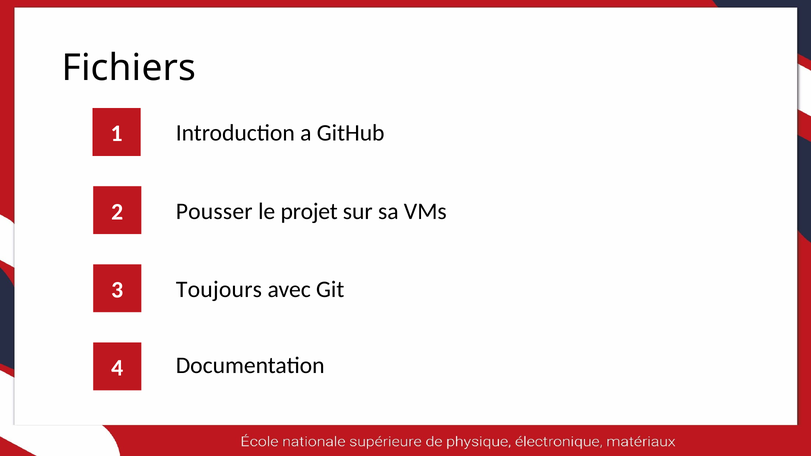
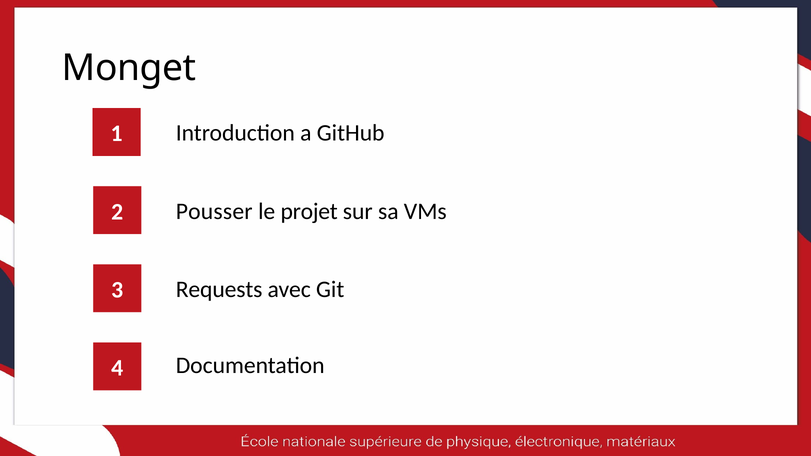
Fichiers: Fichiers -> Monget (129, 68)
Toujours: Toujours -> Requests (219, 290)
